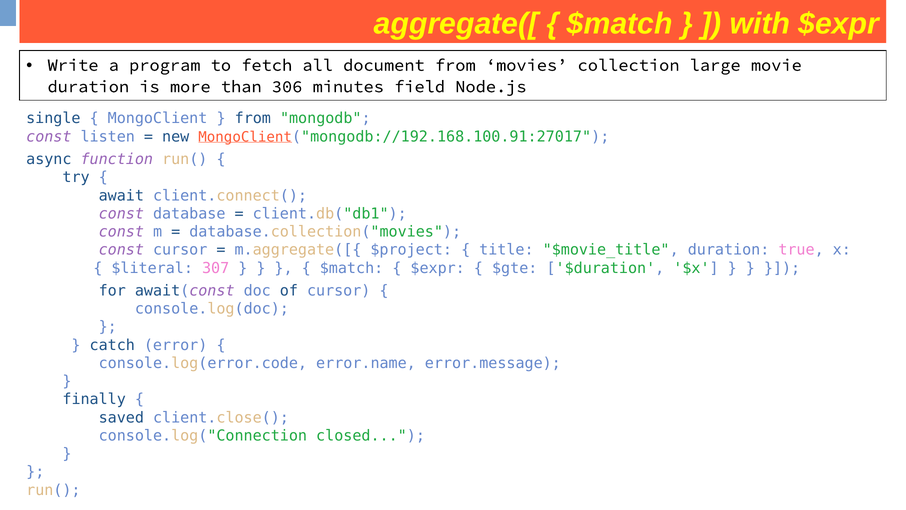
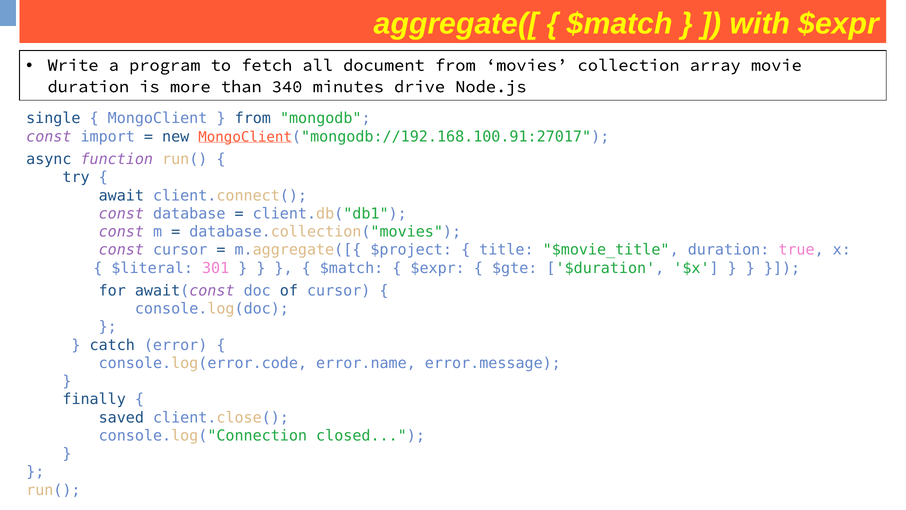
large: large -> array (715, 65)
306: 306 -> 340 (287, 87)
field: field -> drive (420, 87)
listen: listen -> import (108, 137)
307: 307 -> 301 (216, 268)
